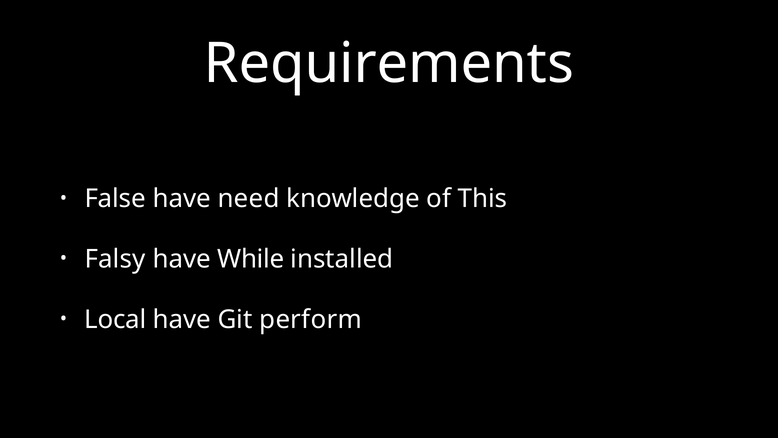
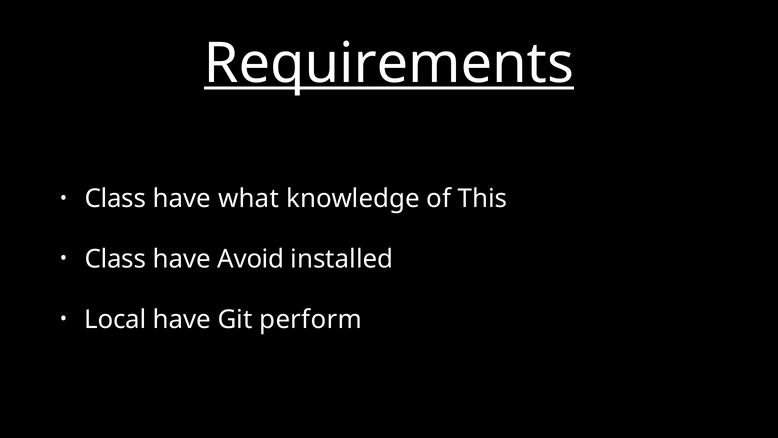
Requirements underline: none -> present (389, 64)
False: False -> Class (115, 199)
need: need -> what (249, 199)
Falsy: Falsy -> Class (115, 259)
While: While -> Avoid (251, 259)
